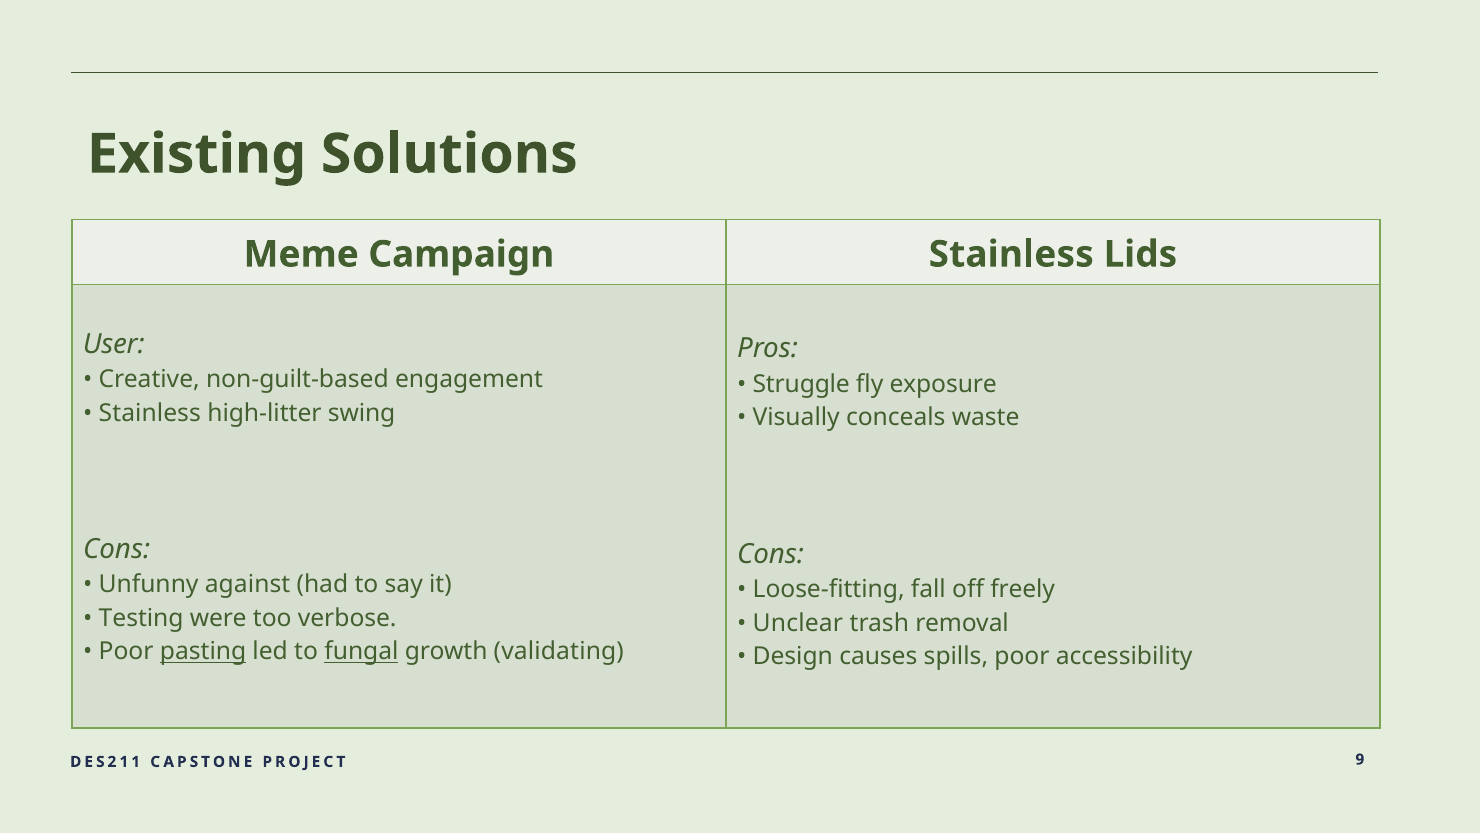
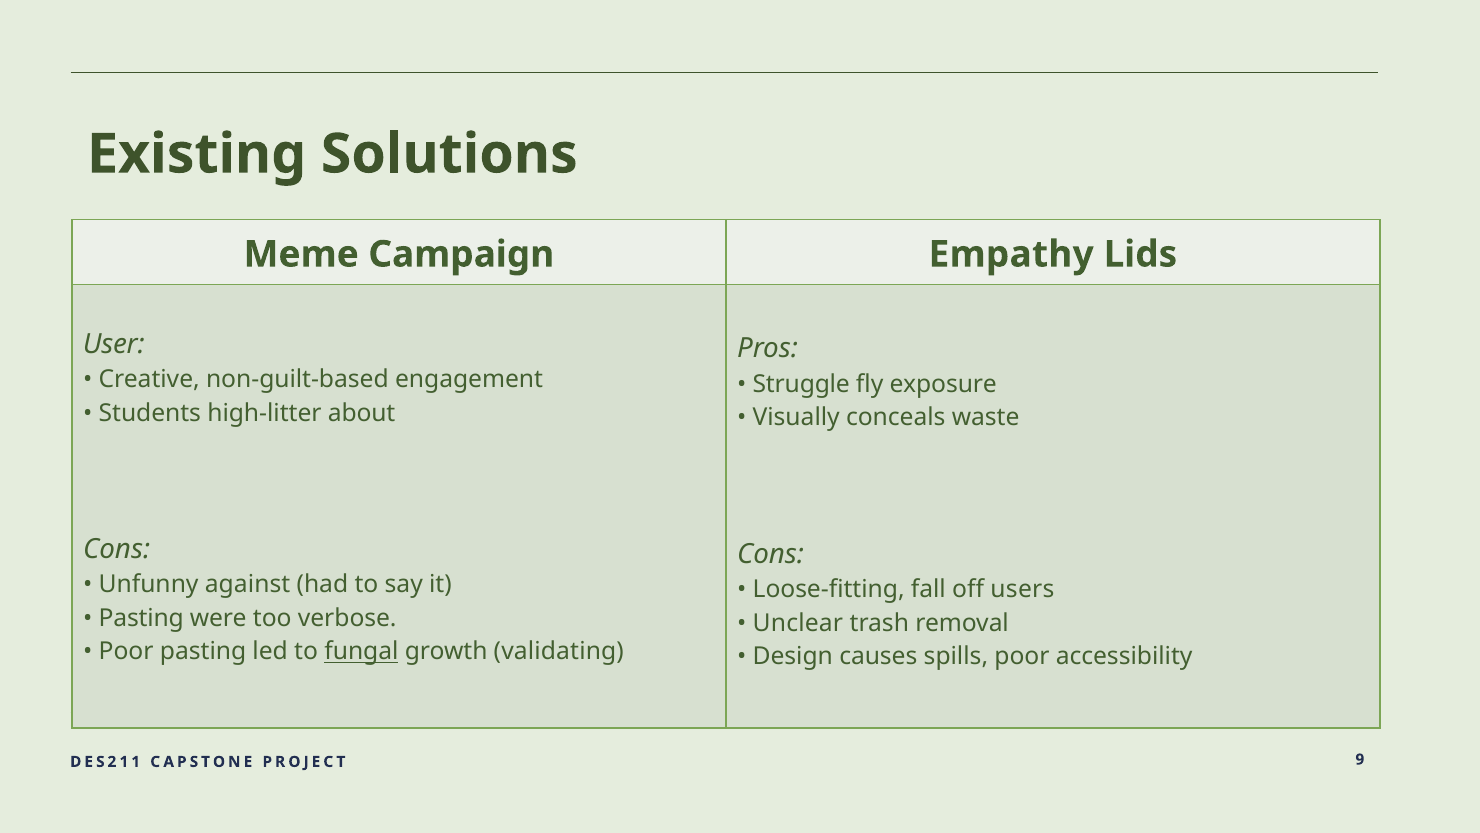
Campaign Stainless: Stainless -> Empathy (1011, 254)
Stainless: Stainless -> Students (150, 413)
swing: swing -> about (362, 413)
freely: freely -> users (1022, 589)
Testing: Testing -> Pasting (141, 618)
pasting underline: present -> none (203, 652)
